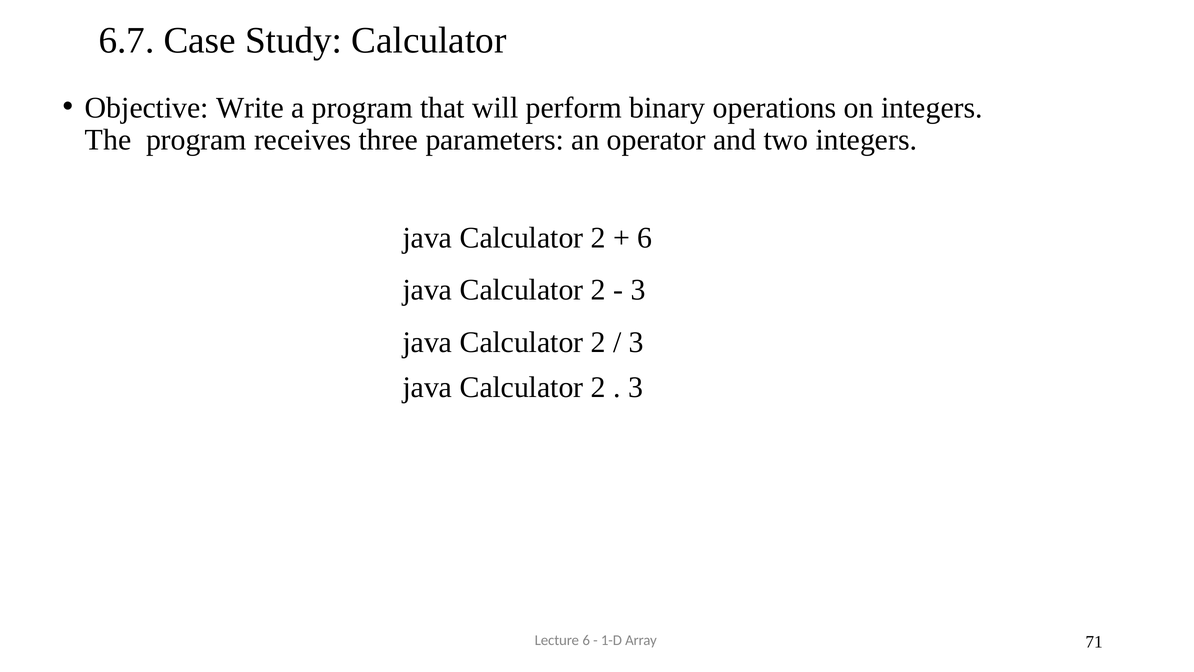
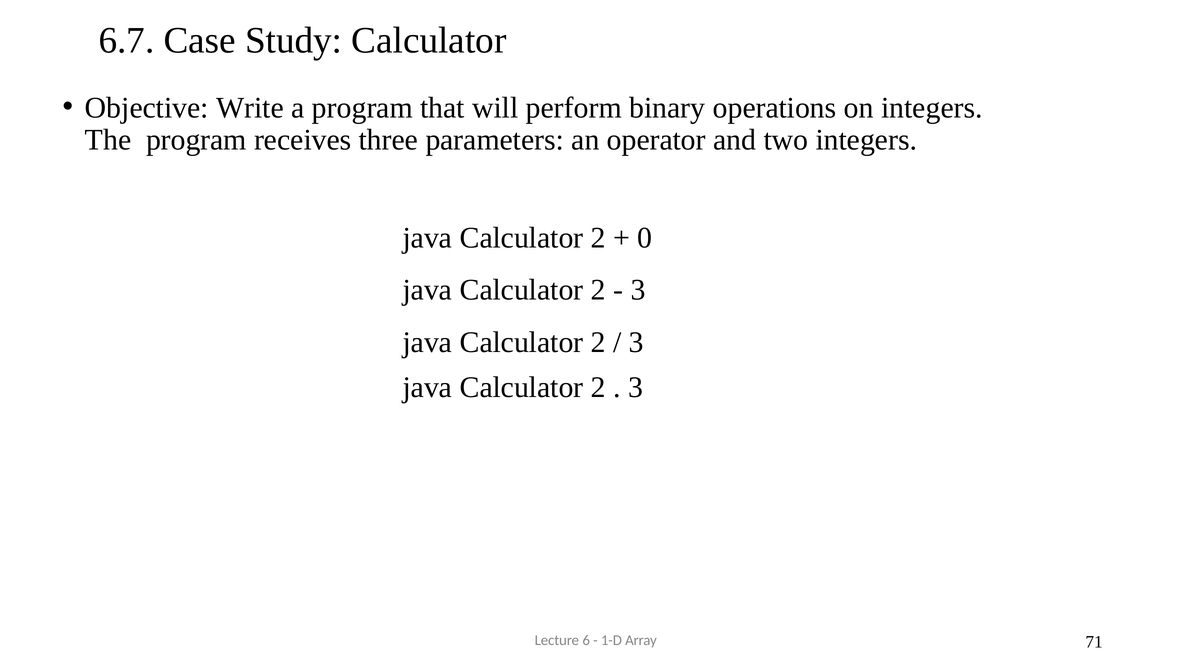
6: 6 -> 0 (645, 238)
